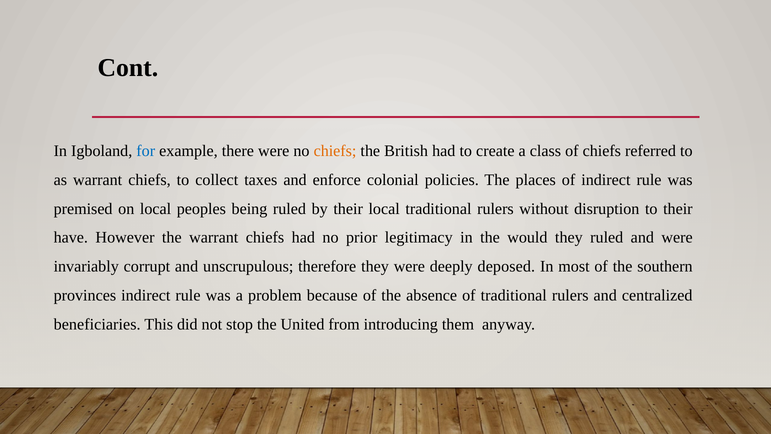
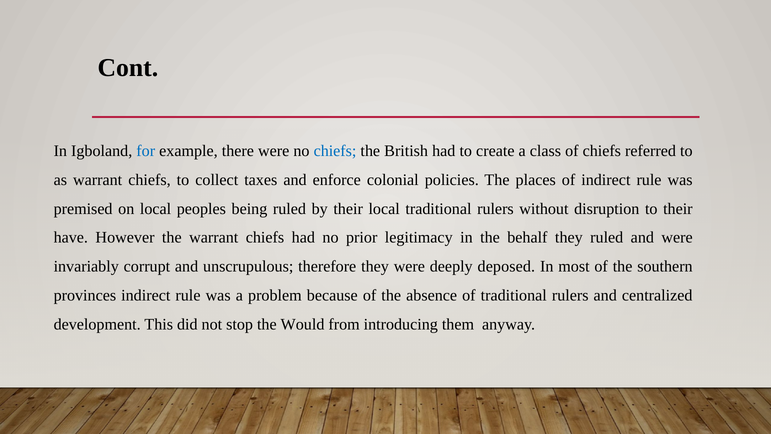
chiefs colour: orange -> blue (335, 151)
would: would -> behalf (527, 237)
beneficiaries: beneficiaries -> development (97, 324)
United: United -> Would (303, 324)
